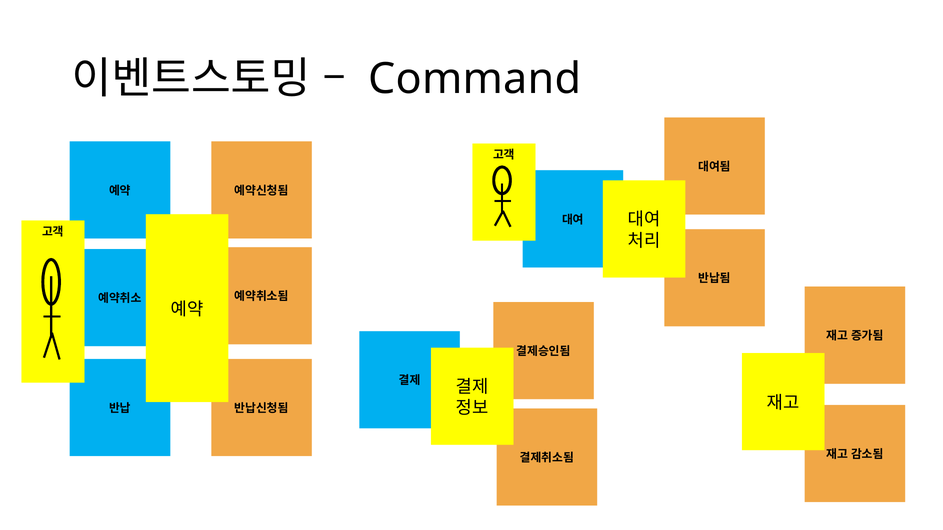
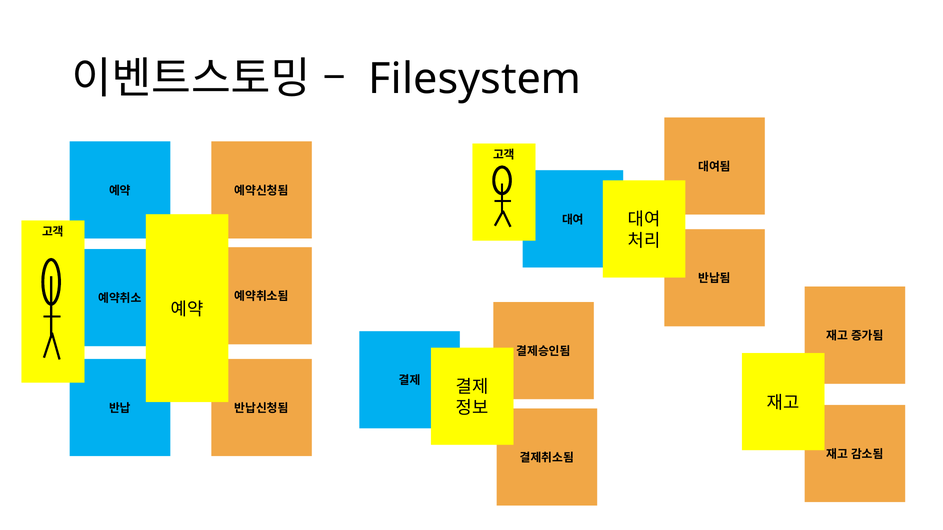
Command: Command -> Filesystem (475, 79)
